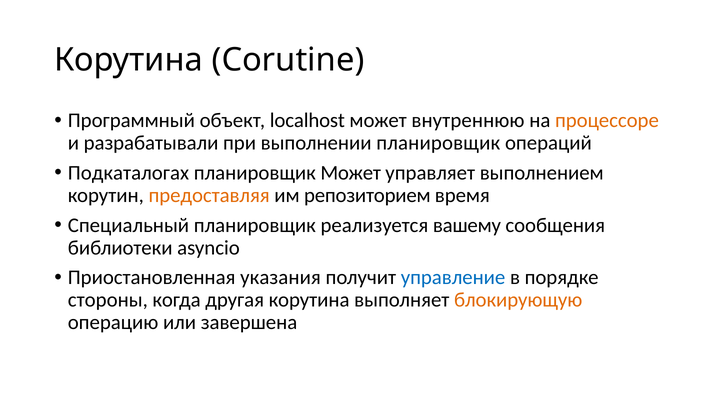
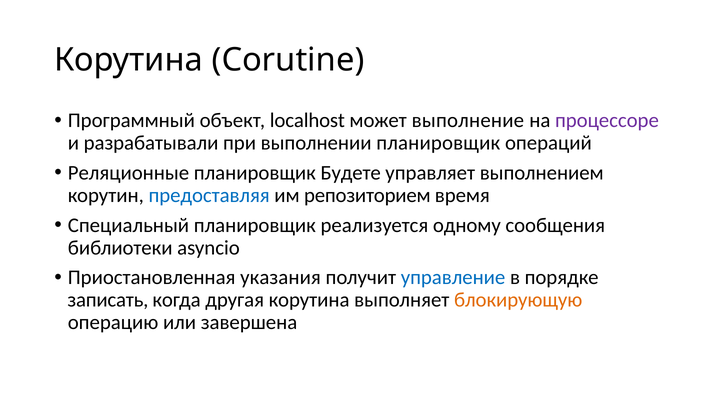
внутреннюю: внутреннюю -> выполнение (468, 121)
процессоре colour: orange -> purple (607, 121)
Подкаталогах: Подкаталогах -> Реляционные (128, 173)
планировщик Может: Может -> Будете (351, 173)
предоставляя colour: orange -> blue (209, 196)
вашему: вашему -> одному (467, 226)
стороны: стороны -> записать (108, 301)
